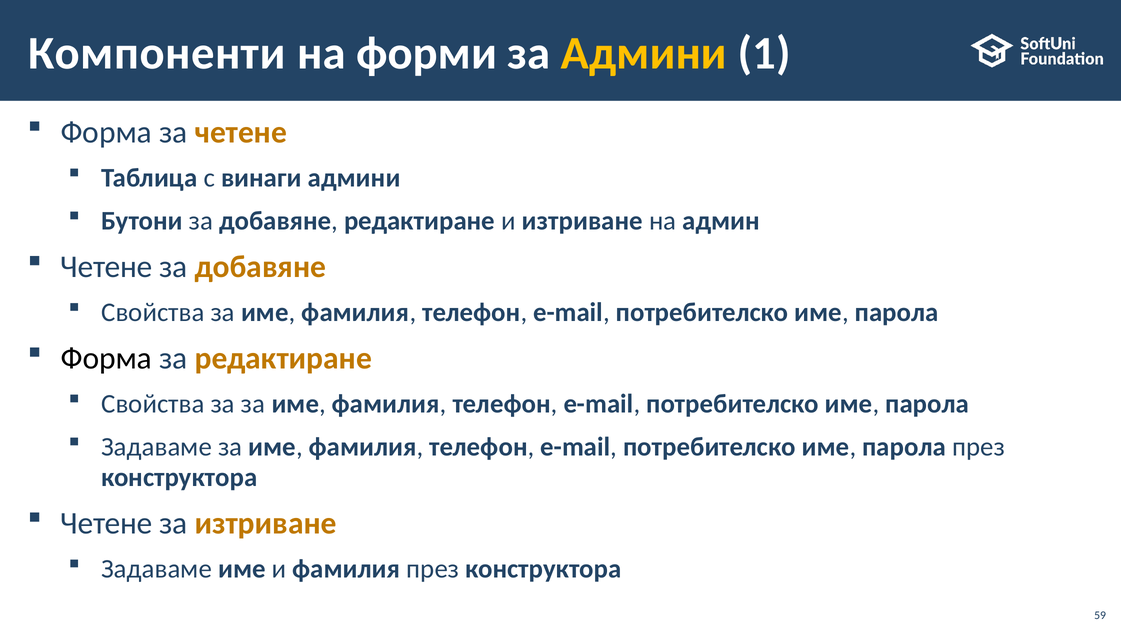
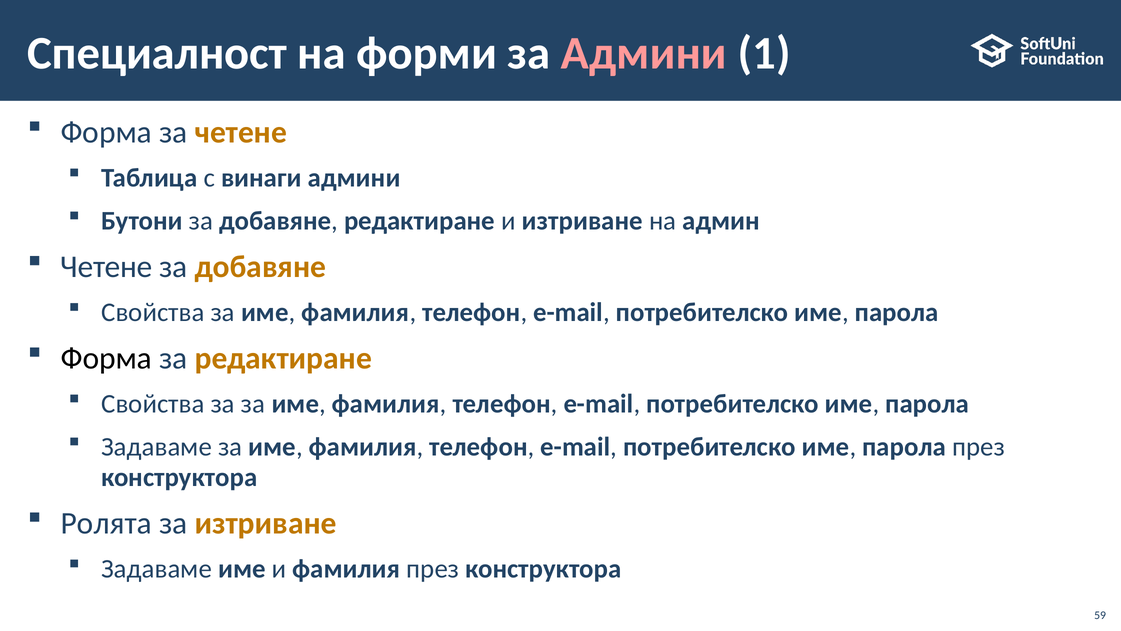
Компоненти: Компоненти -> Специалност (157, 53)
Админи colour: yellow -> pink (644, 53)
Четене: Четене -> Ролята (106, 523)
